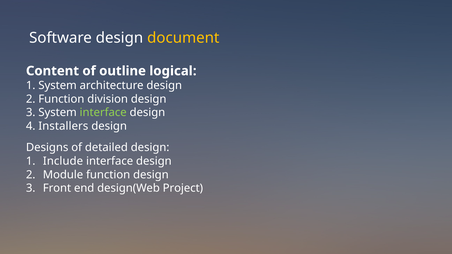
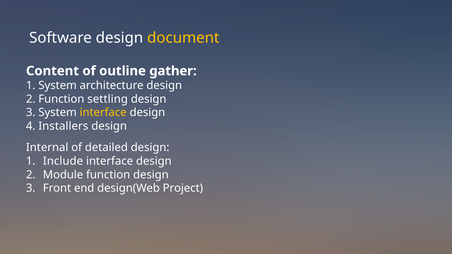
logical: logical -> gather (173, 71)
division: division -> settling (108, 99)
interface colour: light green -> yellow (103, 113)
Designs: Designs -> Internal (47, 148)
